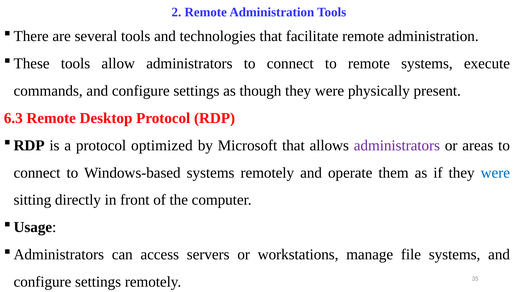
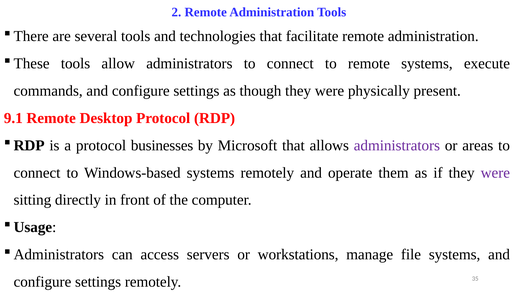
6.3: 6.3 -> 9.1 (13, 118)
optimized: optimized -> businesses (162, 145)
were colour: blue -> purple (495, 172)
